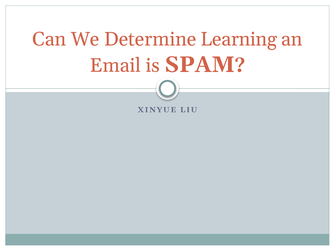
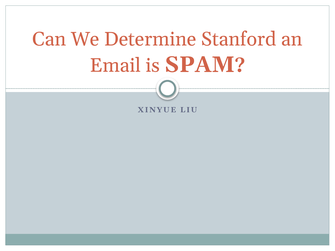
Learning: Learning -> Stanford (239, 39)
